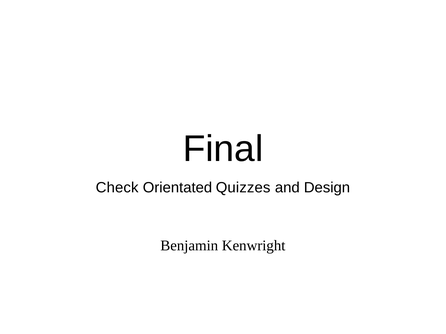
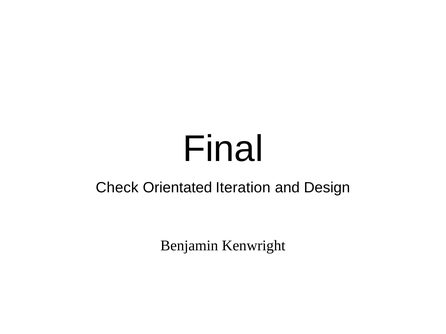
Quizzes: Quizzes -> Iteration (243, 188)
